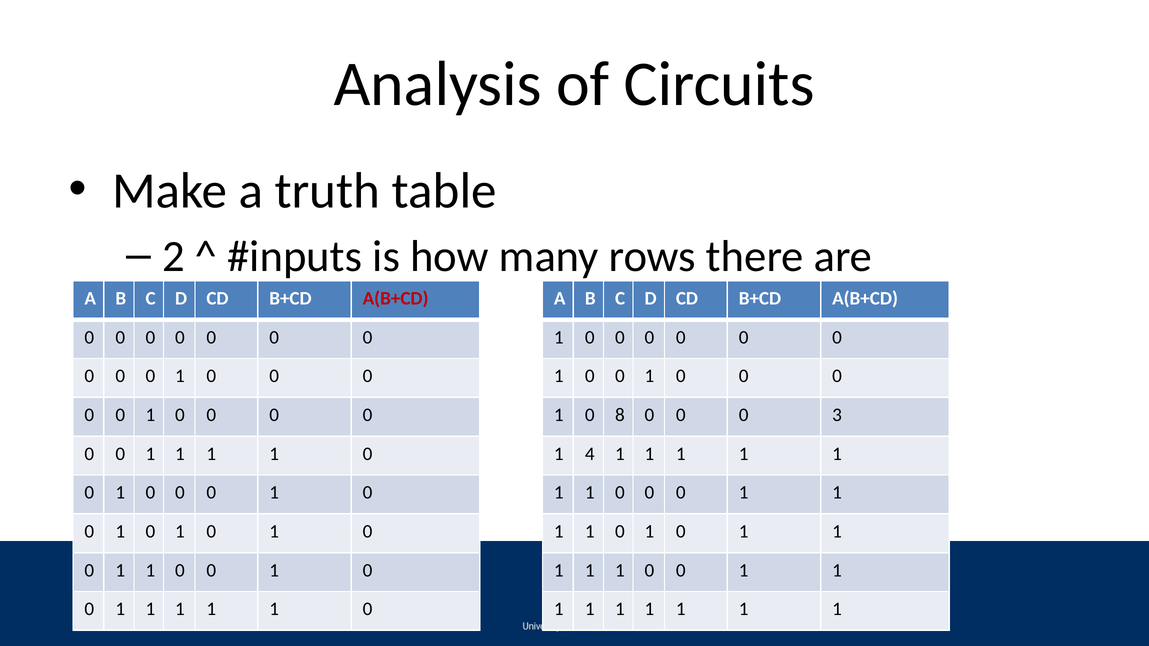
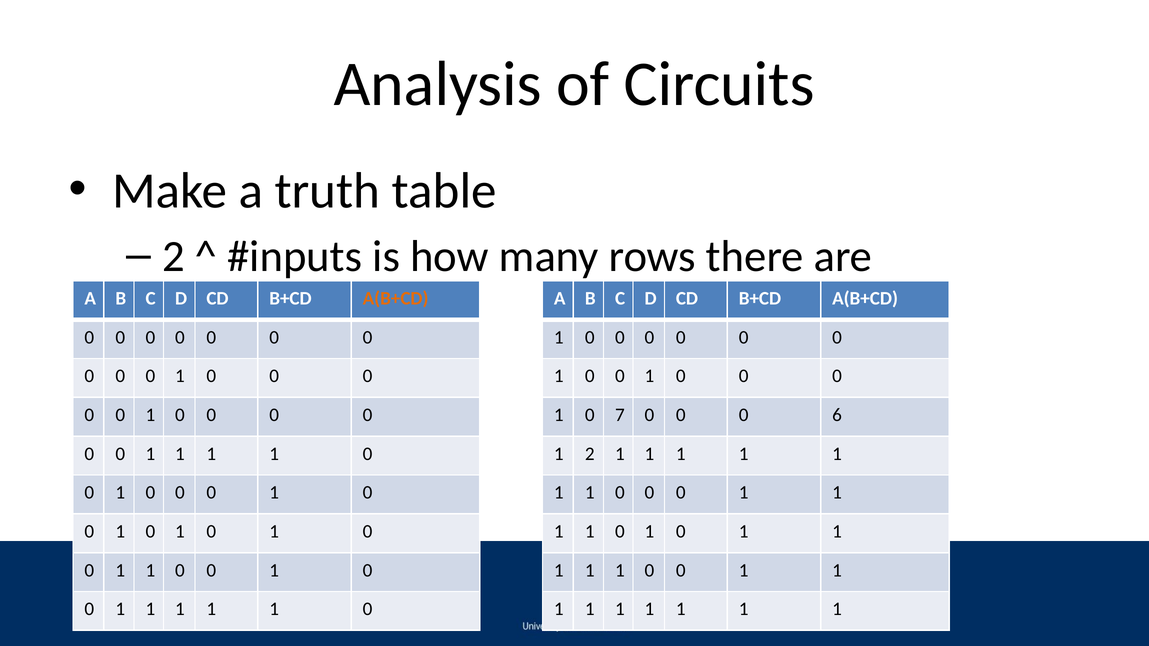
A(B+CD colour: red -> orange (396, 299)
8: 8 -> 7 (620, 415)
3: 3 -> 6 (837, 415)
1 4: 4 -> 2 (590, 454)
